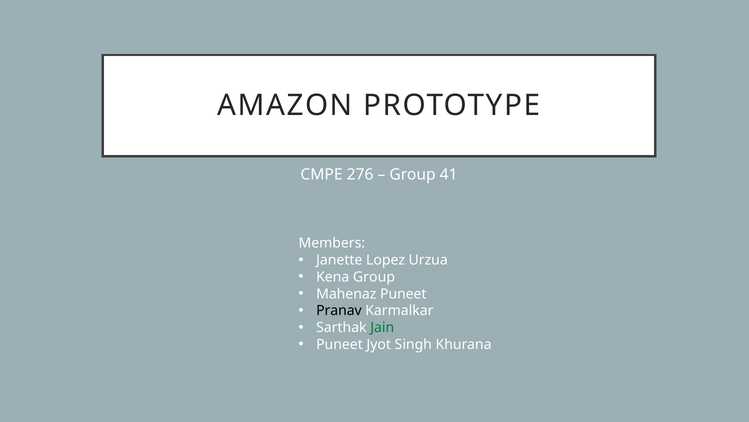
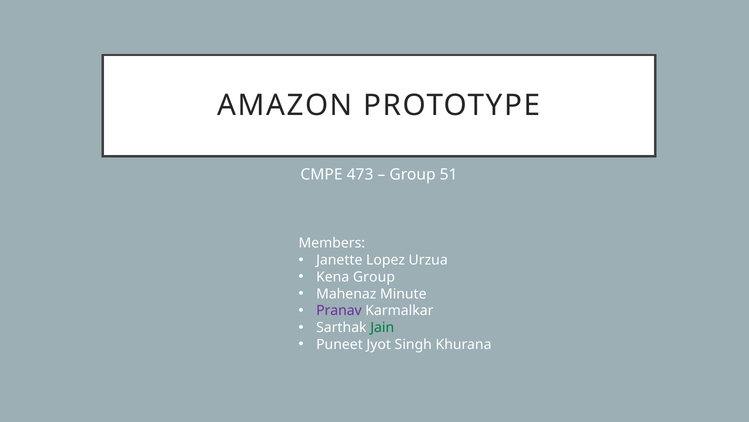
276: 276 -> 473 (360, 174)
41: 41 -> 51 (449, 174)
Mahenaz Puneet: Puneet -> Minute (403, 293)
Pranav colour: black -> purple (339, 310)
